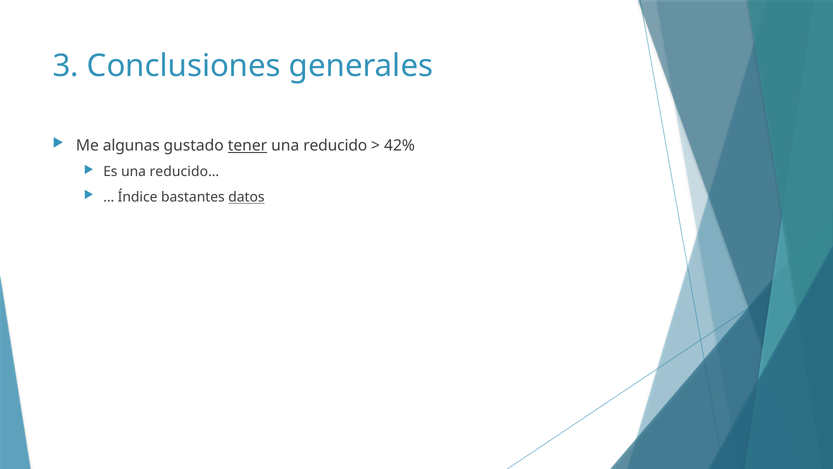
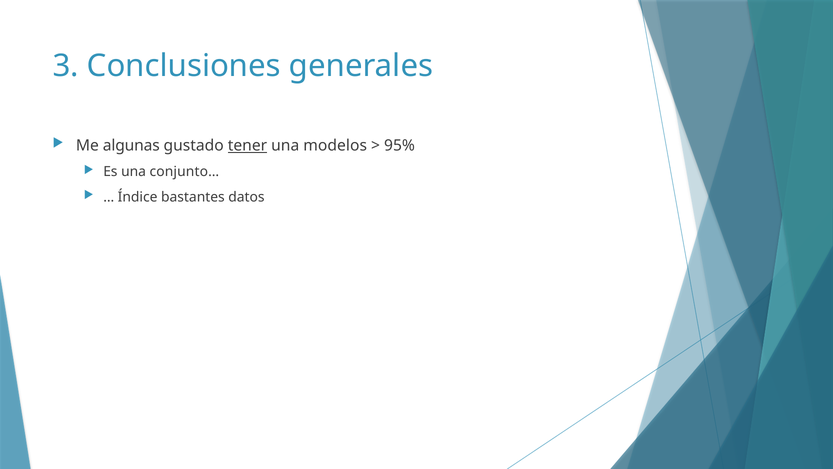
reducido: reducido -> modelos (335, 145)
42%: 42% -> 95% (400, 145)
reducido…: reducido… -> conjunto… (184, 172)
datos underline: present -> none (246, 197)
